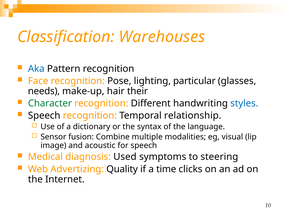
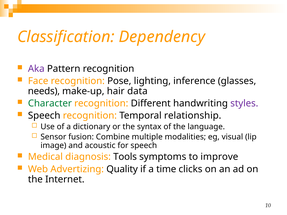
Warehouses: Warehouses -> Dependency (162, 37)
Aka colour: blue -> purple (36, 69)
particular: particular -> inference (194, 81)
their: their -> data (137, 91)
styles colour: blue -> purple (244, 104)
Used: Used -> Tools (125, 157)
steering: steering -> improve (219, 157)
